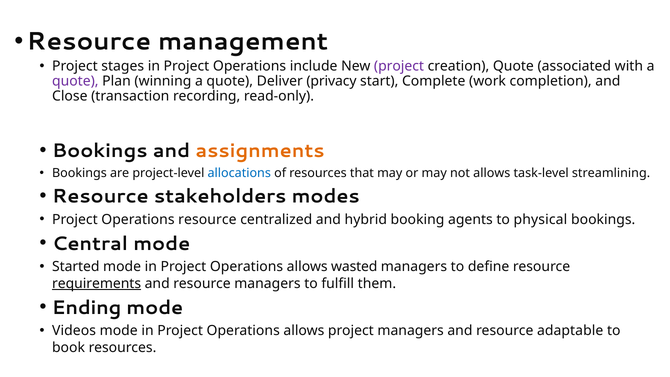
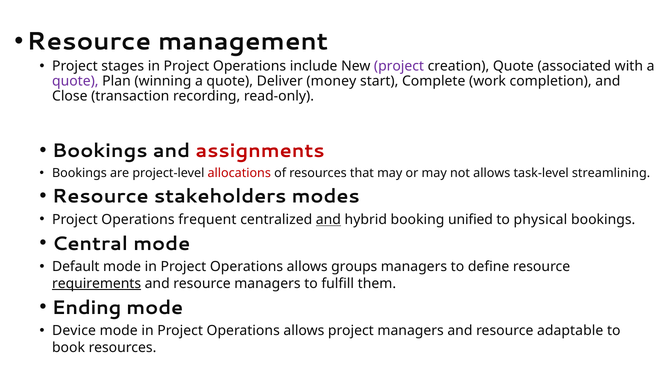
privacy: privacy -> money (331, 81)
assignments colour: orange -> red (260, 151)
allocations colour: blue -> red (239, 173)
Operations resource: resource -> frequent (207, 220)
and underline: none -> present (328, 220)
agents: agents -> unified (470, 220)
Started: Started -> Default (76, 267)
wasted: wasted -> groups (354, 267)
Videos: Videos -> Device (74, 331)
